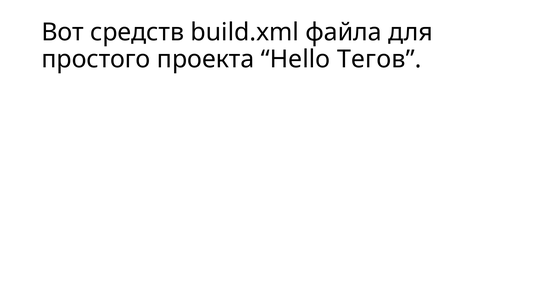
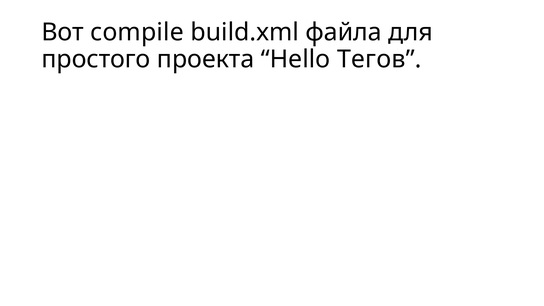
средств: средств -> compile (137, 32)
